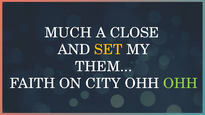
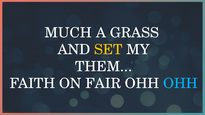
CLOSE: CLOSE -> GRASS (134, 33)
CITY: CITY -> FAIR (103, 84)
OHH colour: light green -> light blue (180, 84)
